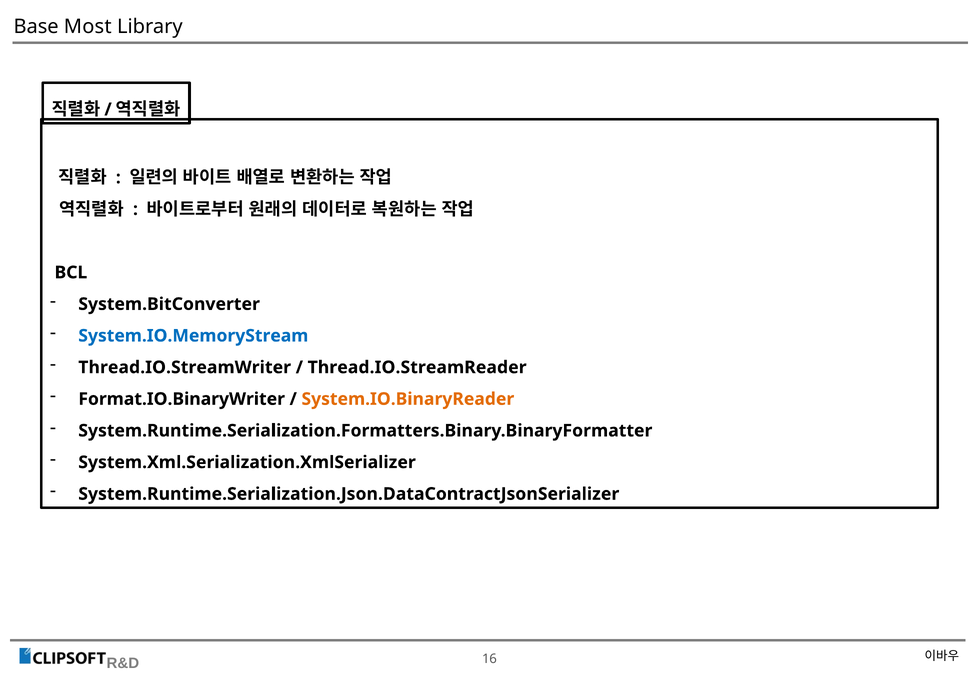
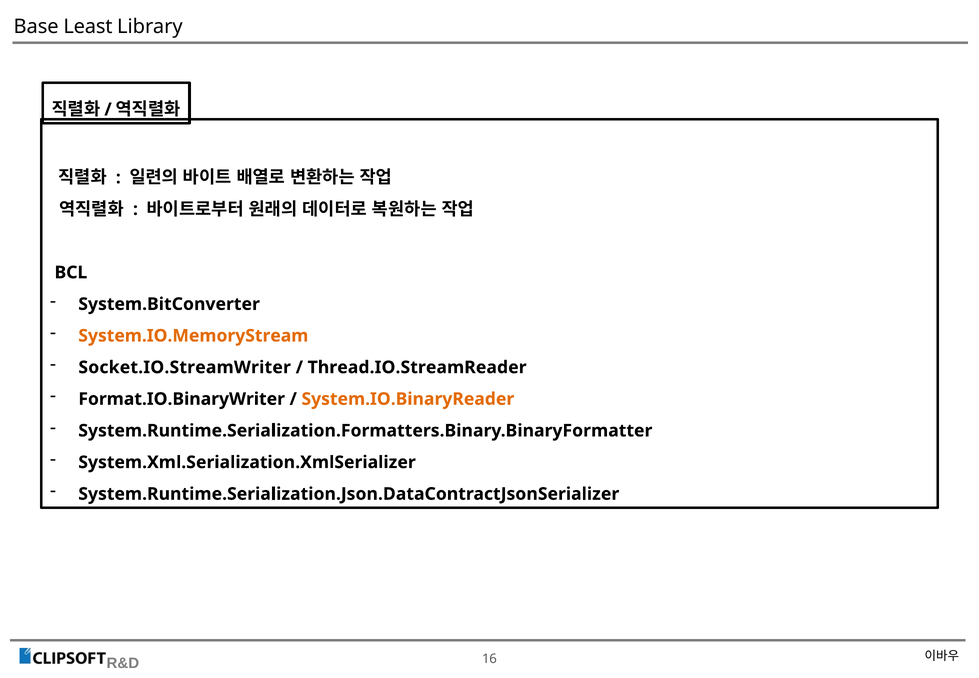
Most: Most -> Least (88, 26)
System.IO.MemoryStream colour: blue -> orange (193, 336)
Thread.IO.StreamWriter: Thread.IO.StreamWriter -> Socket.IO.StreamWriter (185, 367)
